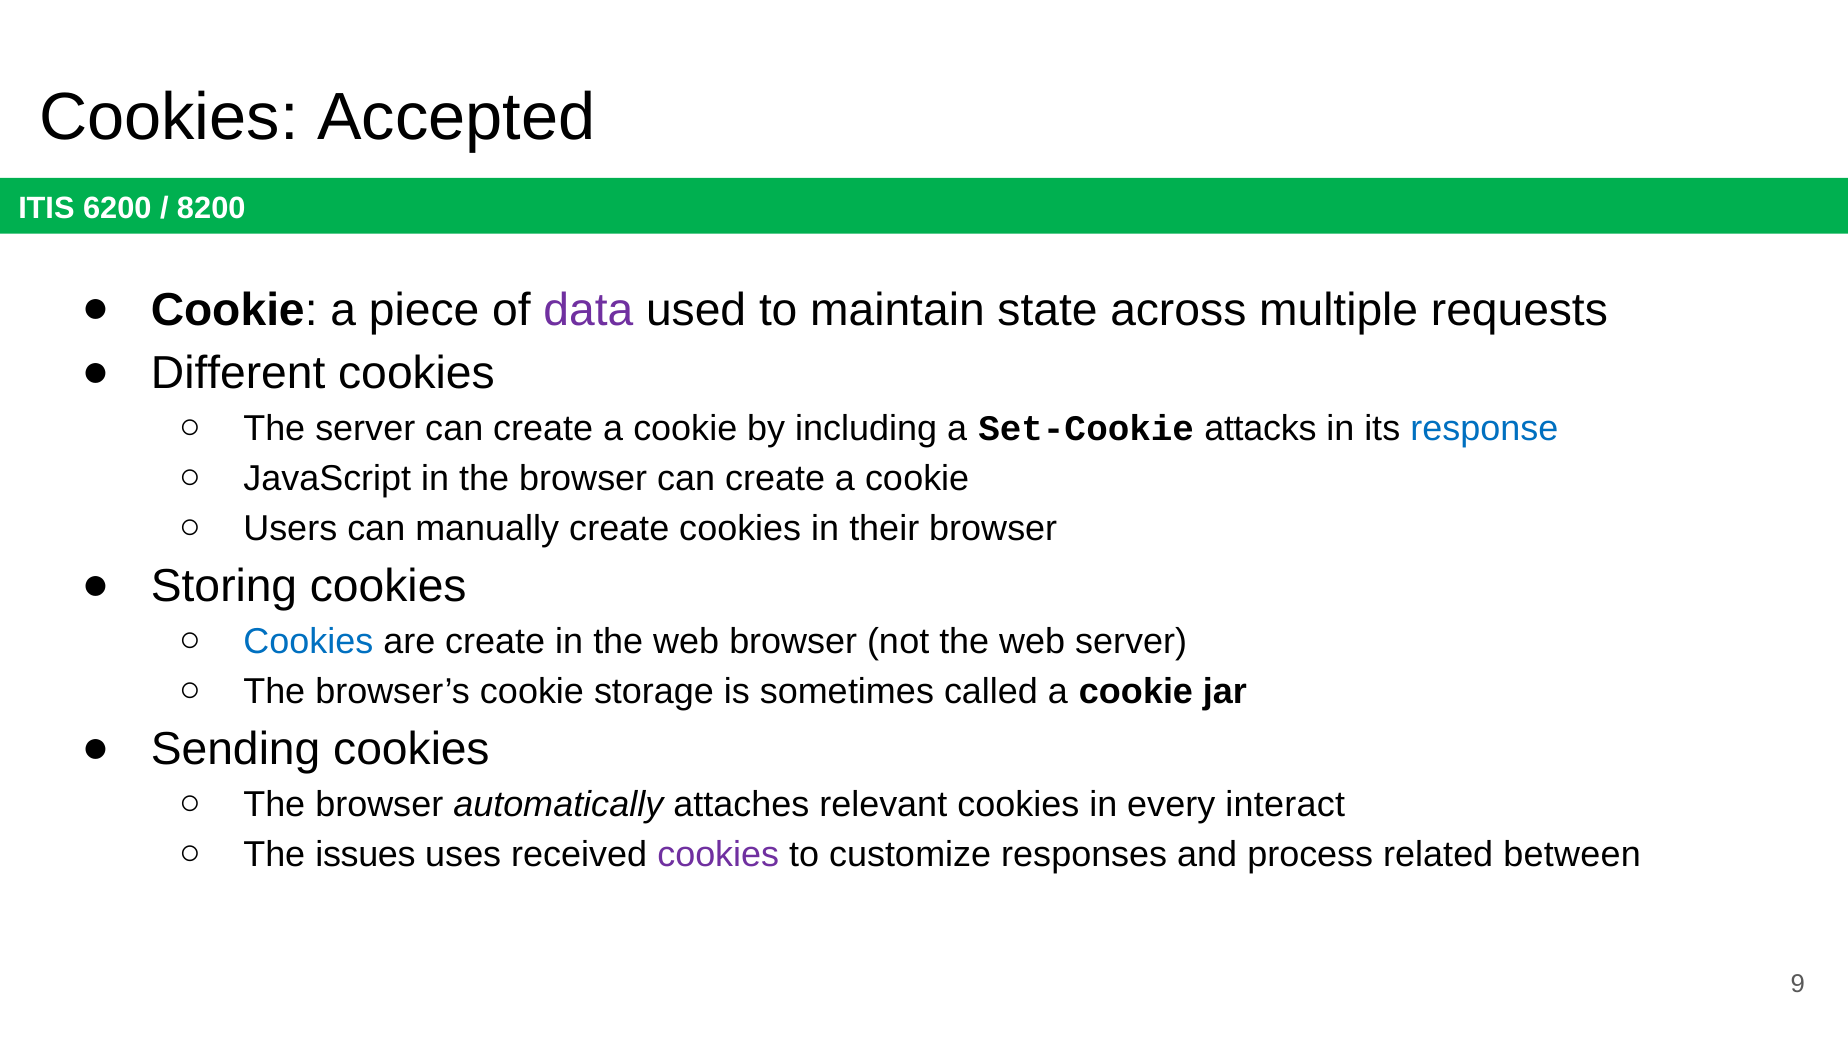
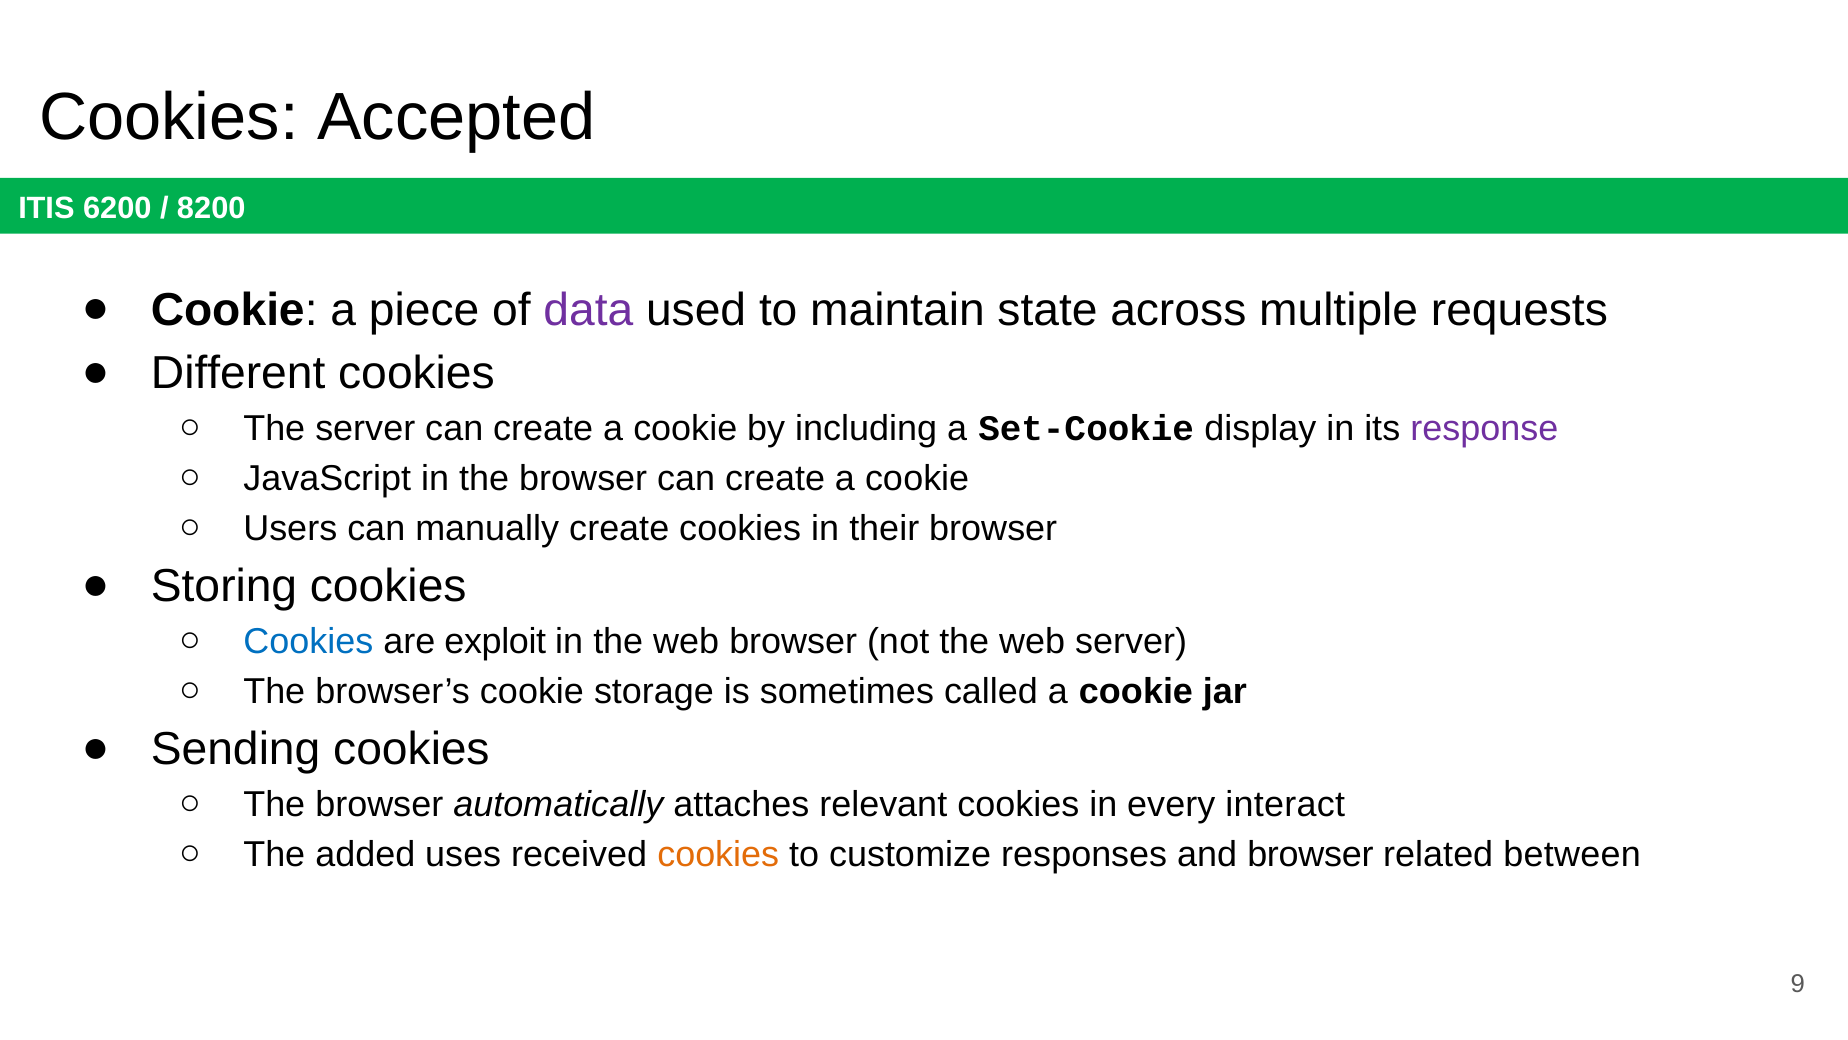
attacks: attacks -> display (1260, 429)
response colour: blue -> purple (1484, 429)
are create: create -> exploit (495, 641)
issues: issues -> added (365, 854)
cookies colour: purple -> orange (718, 854)
and process: process -> browser (1310, 854)
